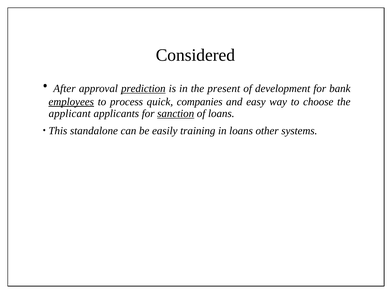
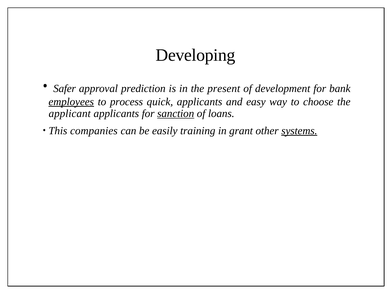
Considered: Considered -> Developing (196, 55)
After: After -> Safer (65, 89)
prediction underline: present -> none (143, 89)
quick companies: companies -> applicants (200, 102)
standalone: standalone -> companies (94, 131)
in loans: loans -> grant (241, 131)
systems underline: none -> present (299, 131)
